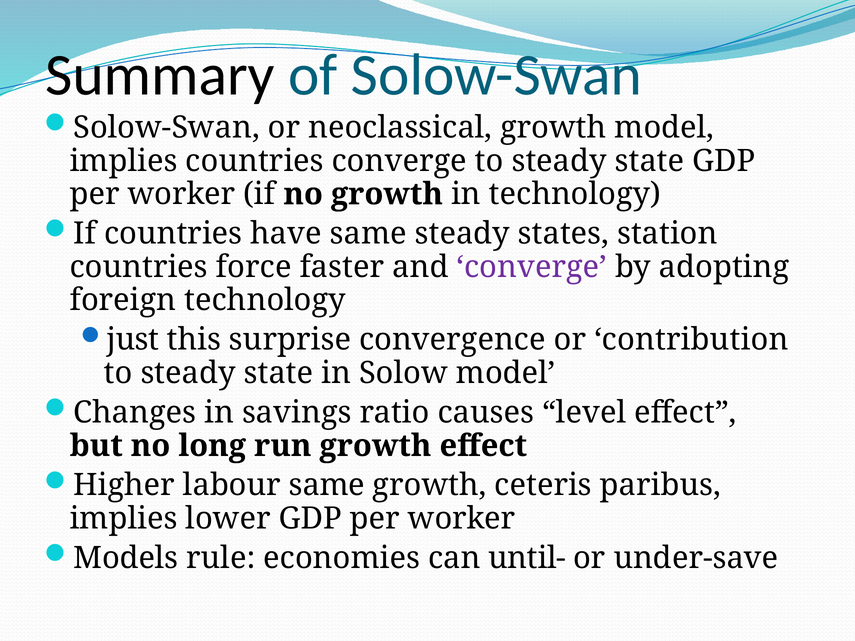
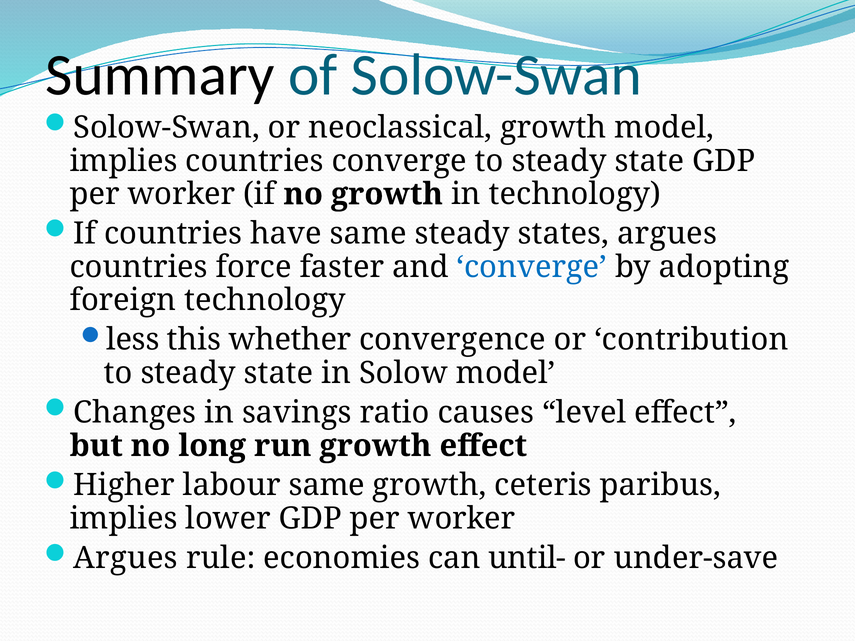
states station: station -> argues (667, 234)
converge colour: purple -> blue (532, 267)
just: just -> less (133, 340)
surprise: surprise -> whether (290, 340)
Models: Models -> Argues (126, 558)
